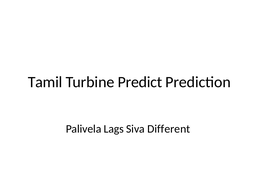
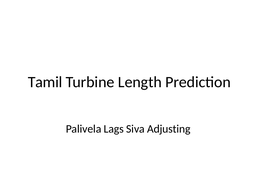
Predict: Predict -> Length (140, 82)
Different: Different -> Adjusting (169, 129)
